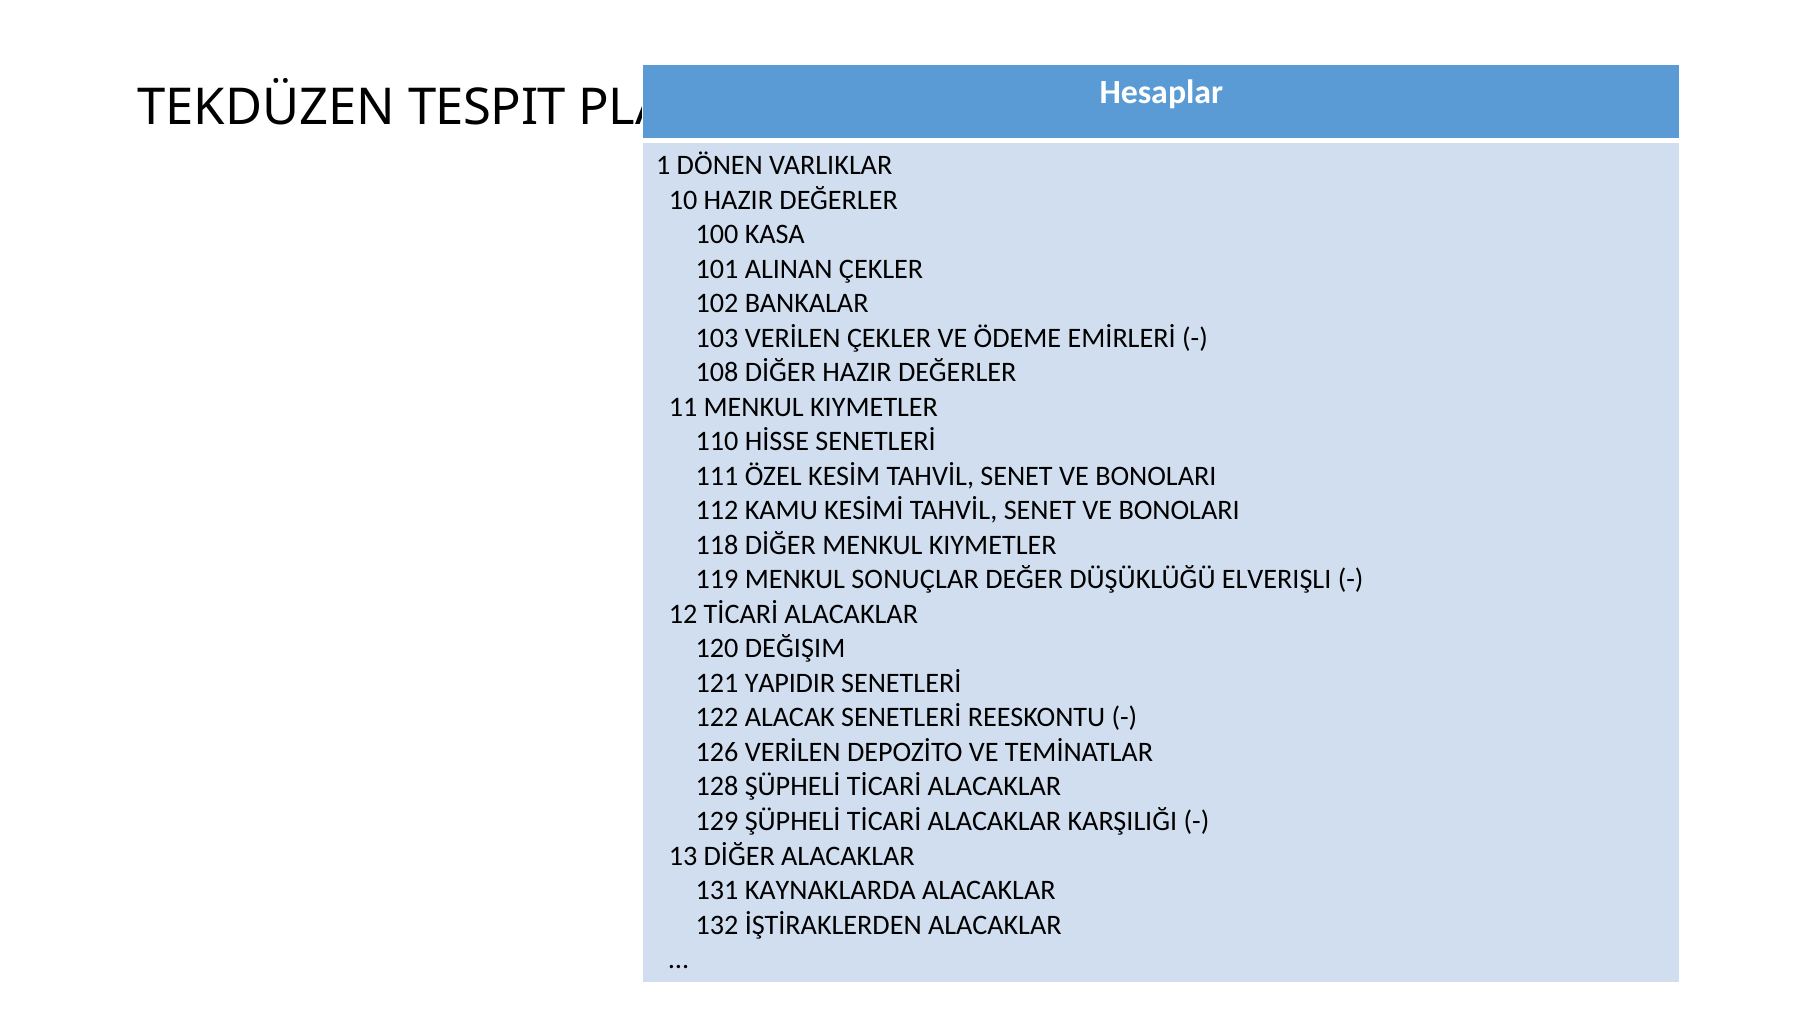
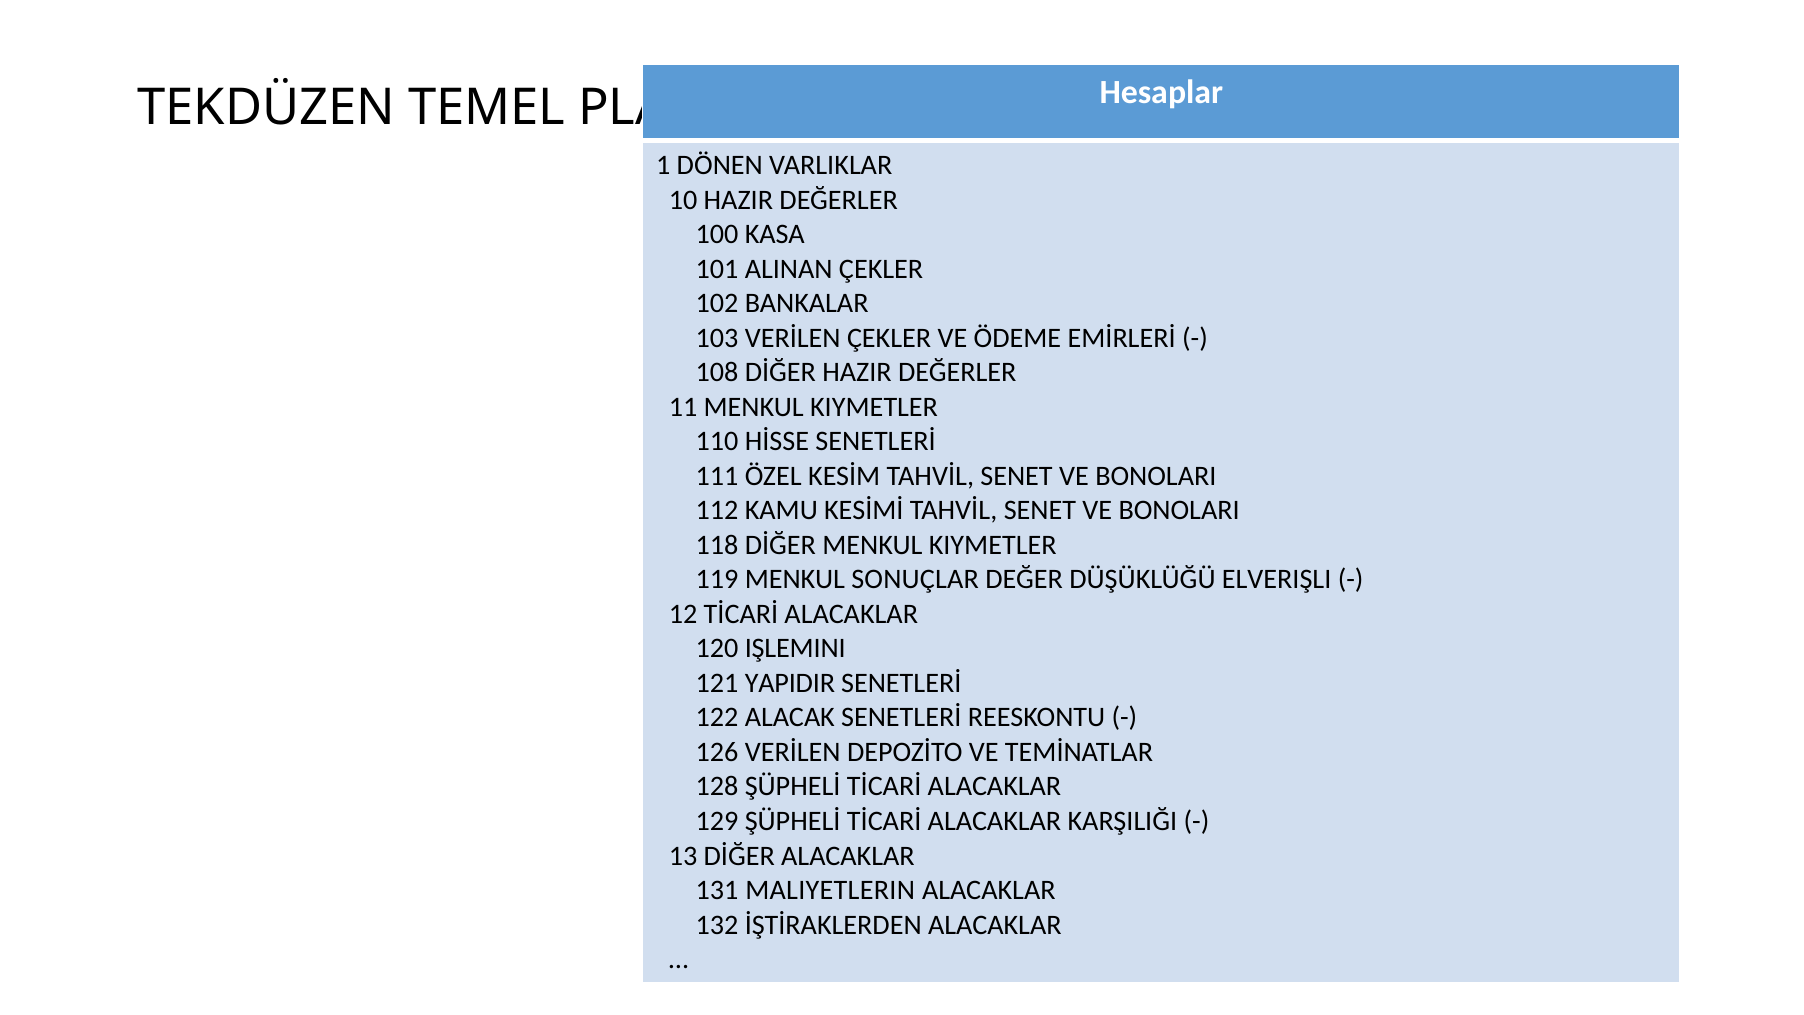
TESPIT: TESPIT -> TEMEL (487, 108)
DEĞIŞIM: DEĞIŞIM -> IŞLEMINI (795, 648)
KAYNAKLARDA: KAYNAKLARDA -> MALIYETLERIN (830, 890)
